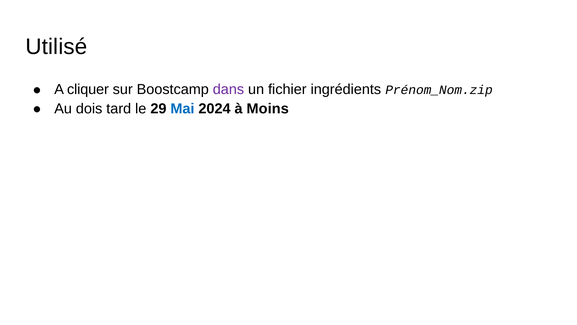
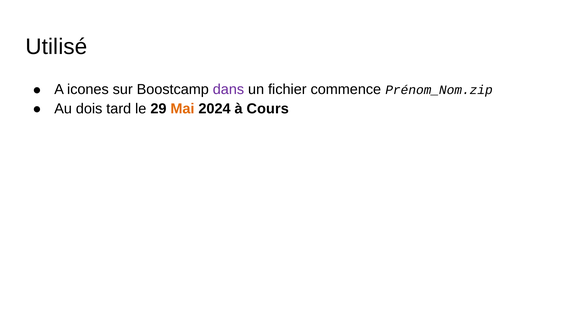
cliquer: cliquer -> icones (88, 89)
ingrédients: ingrédients -> commence (346, 89)
Mai colour: blue -> orange (182, 109)
Moins: Moins -> Cours (268, 109)
